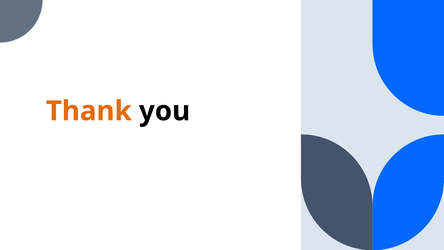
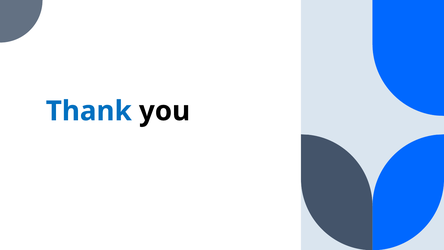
Thank colour: orange -> blue (89, 111)
